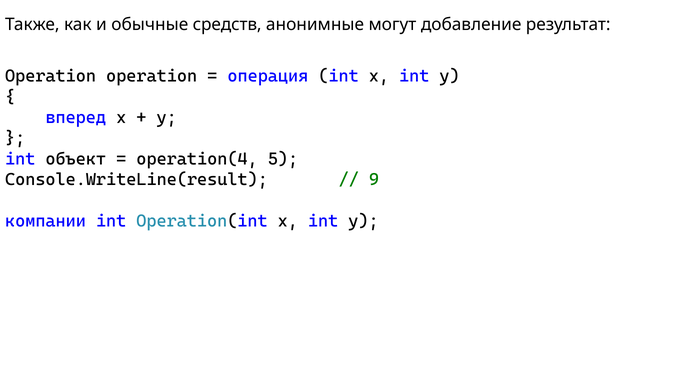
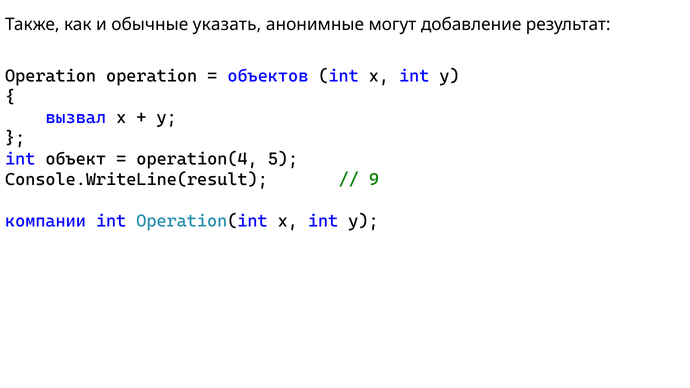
средств: средств -> указать (227, 24)
операция: операция -> объектов (268, 76)
вперед: вперед -> вызвал (76, 118)
